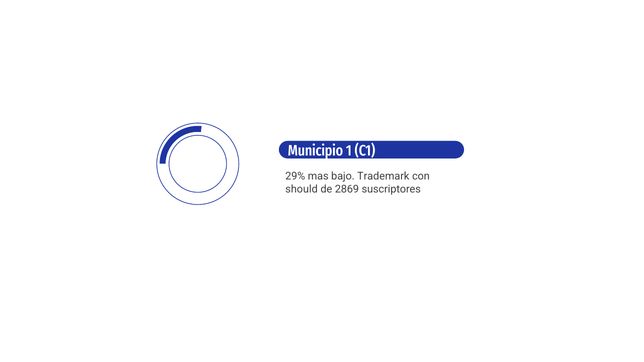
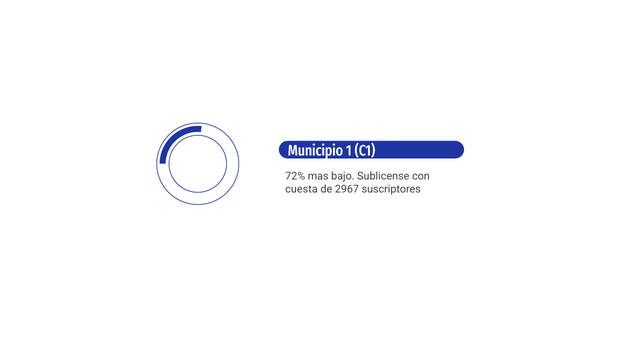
29%: 29% -> 72% (295, 177)
Trademark: Trademark -> Sublicense (383, 177)
should: should -> cuesta (302, 189)
2869: 2869 -> 2967 (347, 189)
